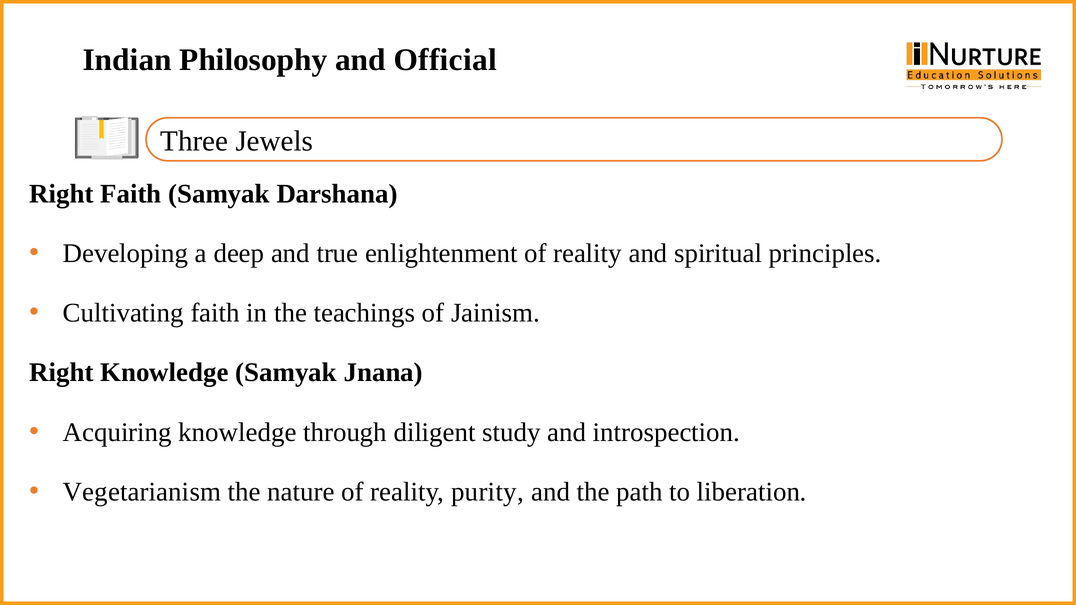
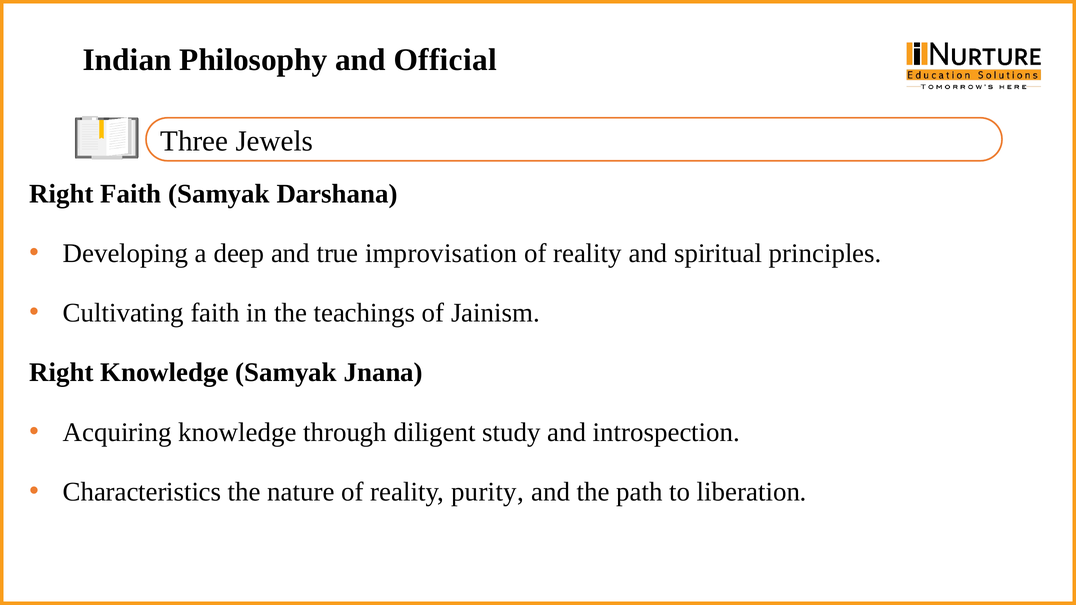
enlightenment: enlightenment -> improvisation (441, 253)
Vegetarianism: Vegetarianism -> Characteristics (142, 492)
